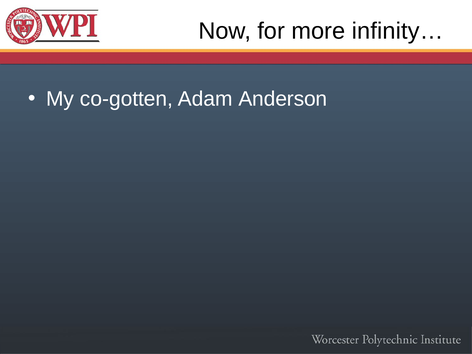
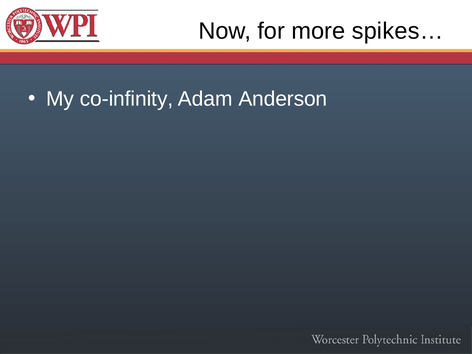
infinity…: infinity… -> spikes… (397, 31)
co-gotten: co-gotten -> co-infinity (127, 99)
